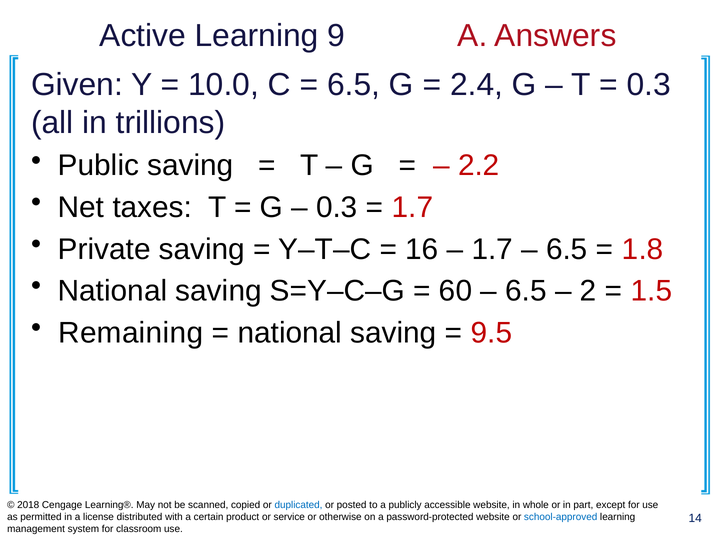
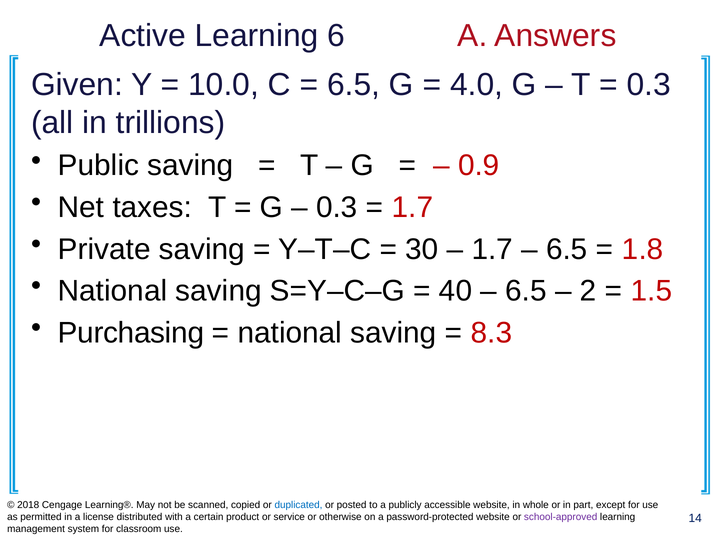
9: 9 -> 6 (336, 36)
2.4: 2.4 -> 4.0 (477, 85)
2.2: 2.2 -> 0.9 (479, 166)
16: 16 -> 30 (422, 249)
60: 60 -> 40 (456, 291)
Remaining: Remaining -> Purchasing (131, 333)
9.5: 9.5 -> 8.3 (491, 333)
school-approved colour: blue -> purple (561, 517)
